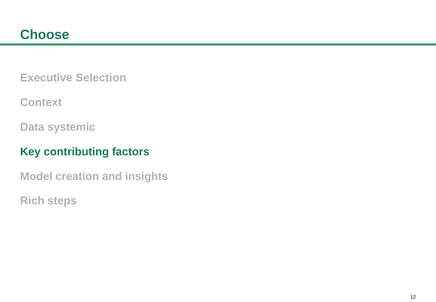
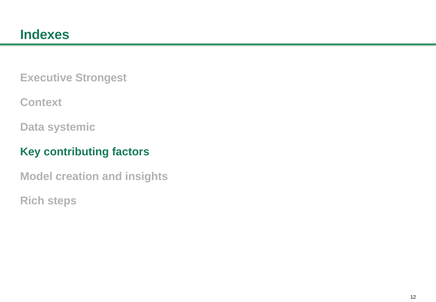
Choose: Choose -> Indexes (45, 35)
Selection: Selection -> Strongest (101, 78)
